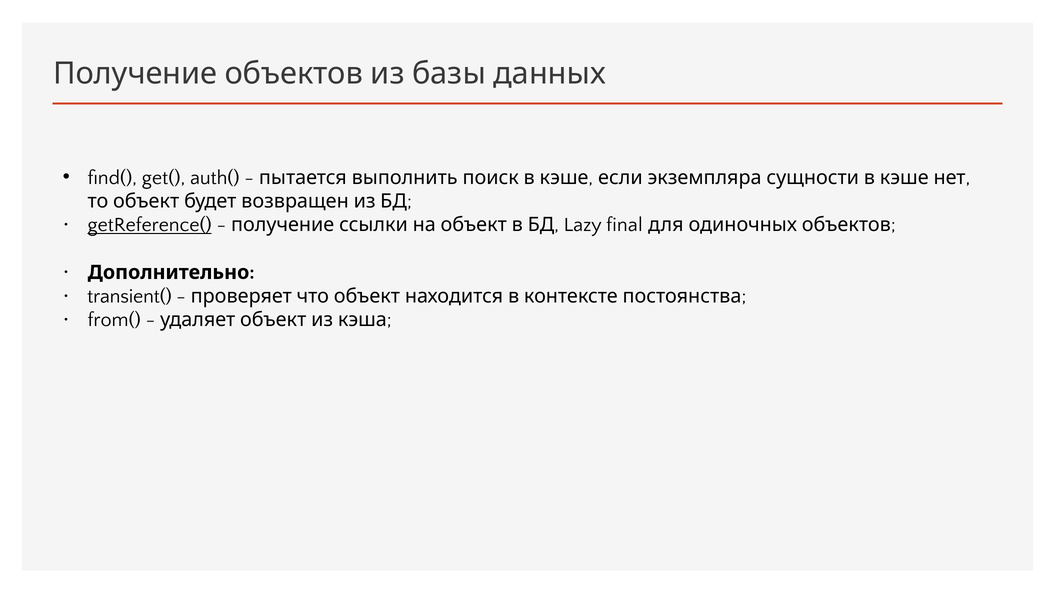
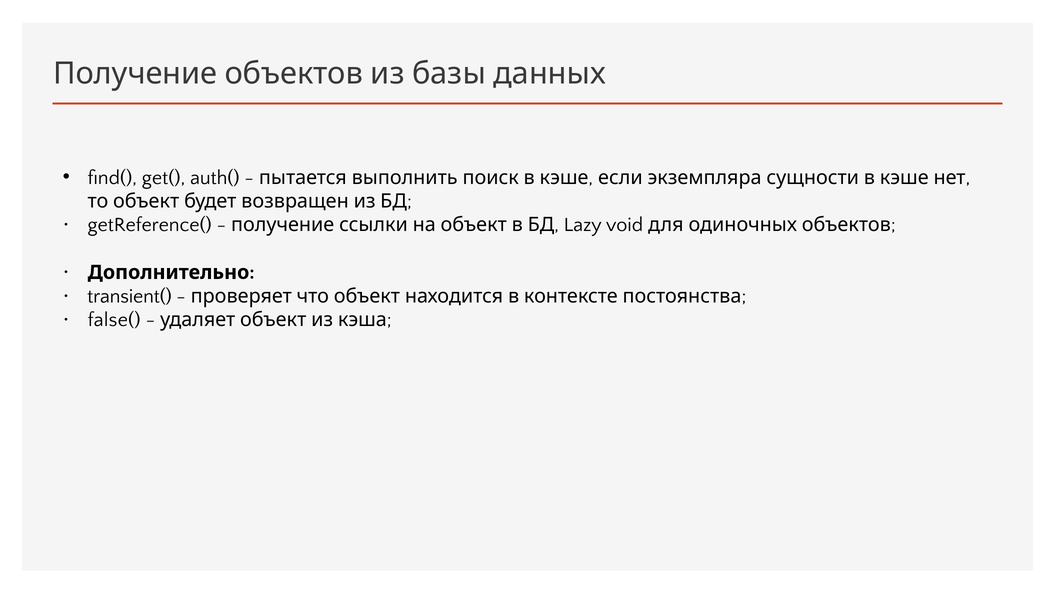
getReference( underline: present -> none (150, 225)
final: final -> void (625, 225)
from(: from( -> false( (114, 320)
